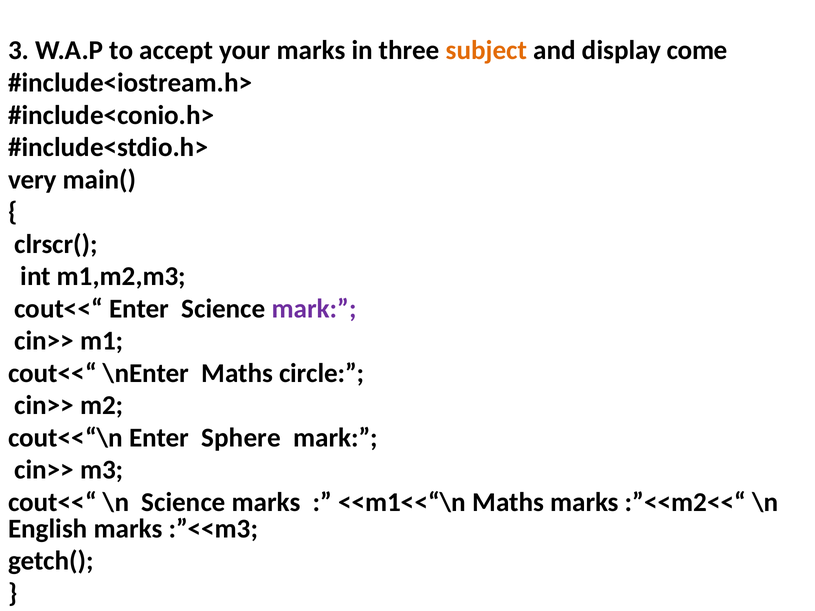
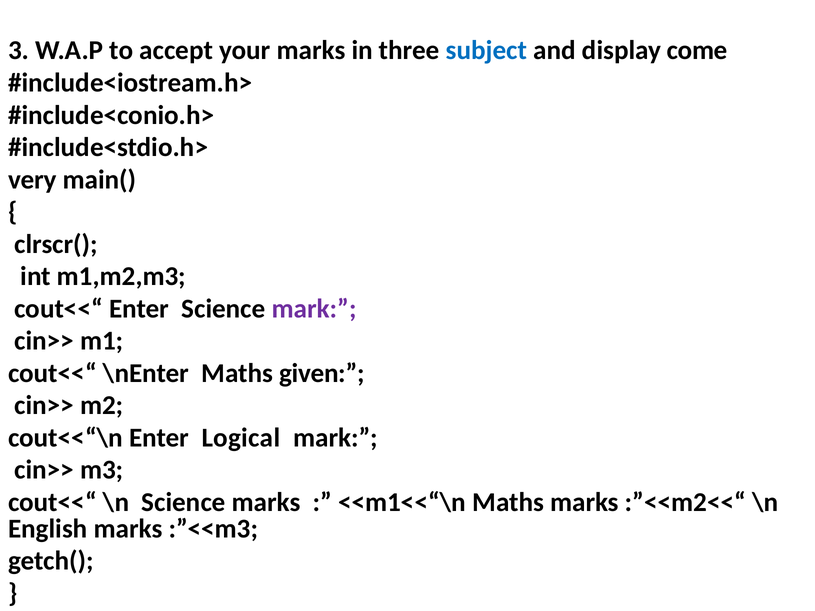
subject colour: orange -> blue (486, 51)
circle: circle -> given (322, 373)
Sphere: Sphere -> Logical (241, 438)
